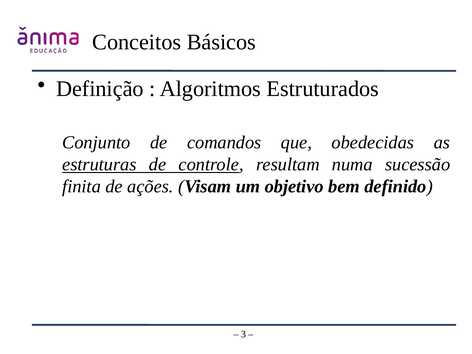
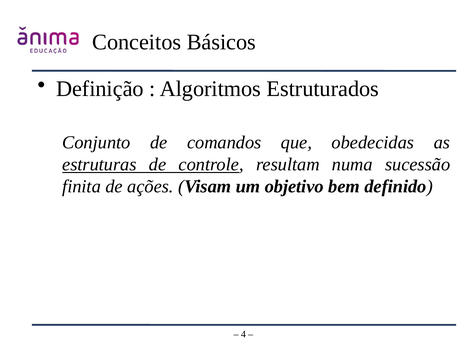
3: 3 -> 4 (243, 334)
